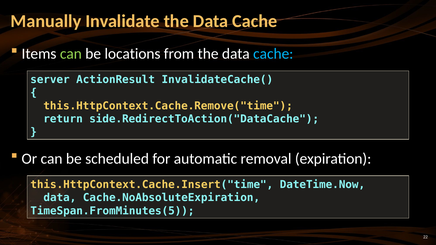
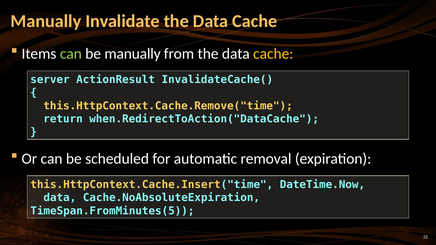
be locations: locations -> manually (133, 54)
cache colour: light blue -> yellow (273, 54)
side.RedirectToAction("DataCache: side.RedirectToAction("DataCache -> when.RedirectToAction("DataCache (204, 119)
